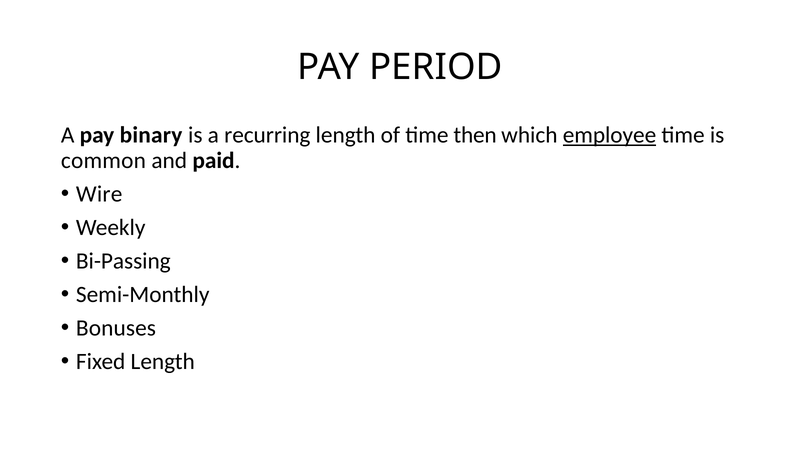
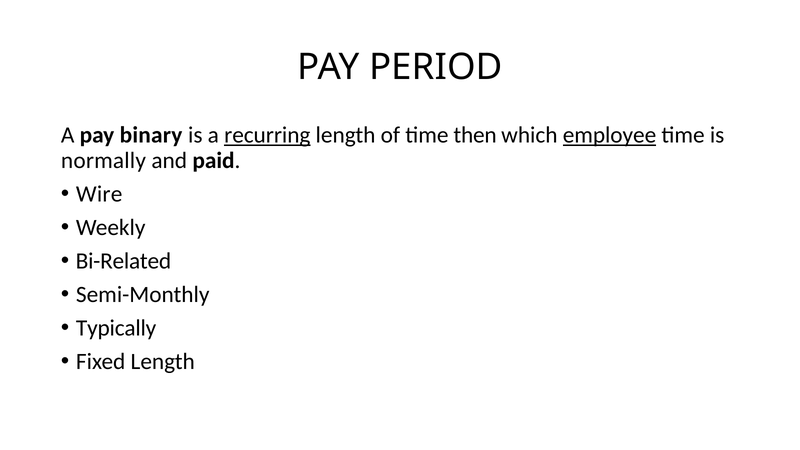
recurring underline: none -> present (267, 135)
common: common -> normally (103, 160)
Bi-Passing: Bi-Passing -> Bi-Related (123, 261)
Bonuses: Bonuses -> Typically (116, 328)
